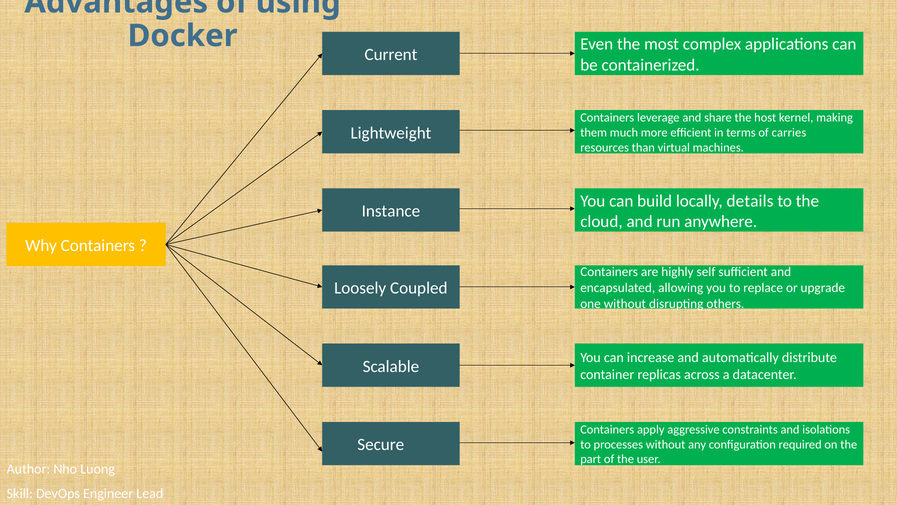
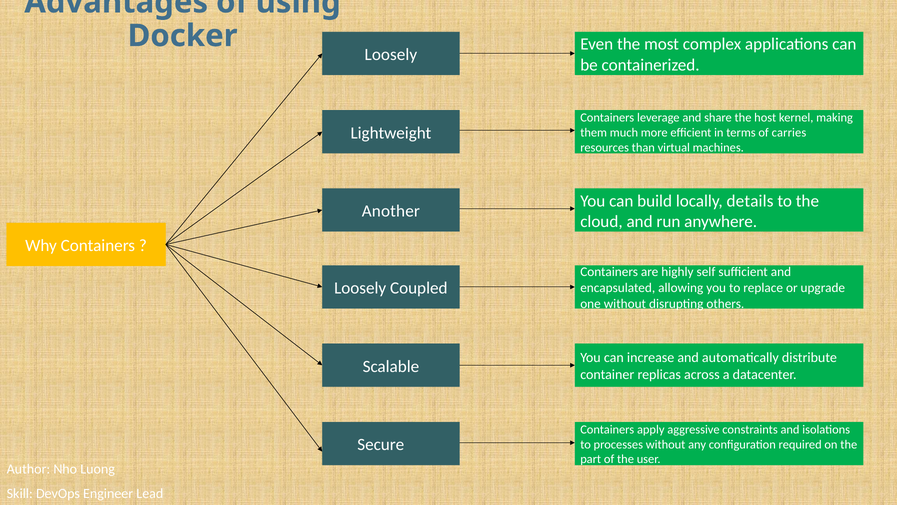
Current: Current -> Loosely (391, 55)
Instance: Instance -> Another (391, 211)
